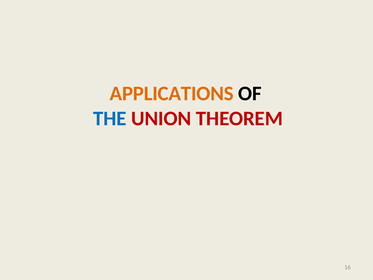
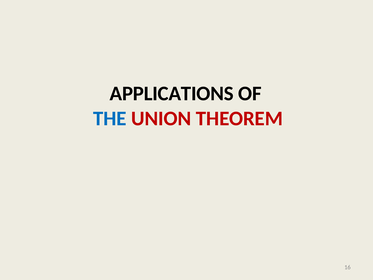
APPLICATIONS colour: orange -> black (172, 93)
